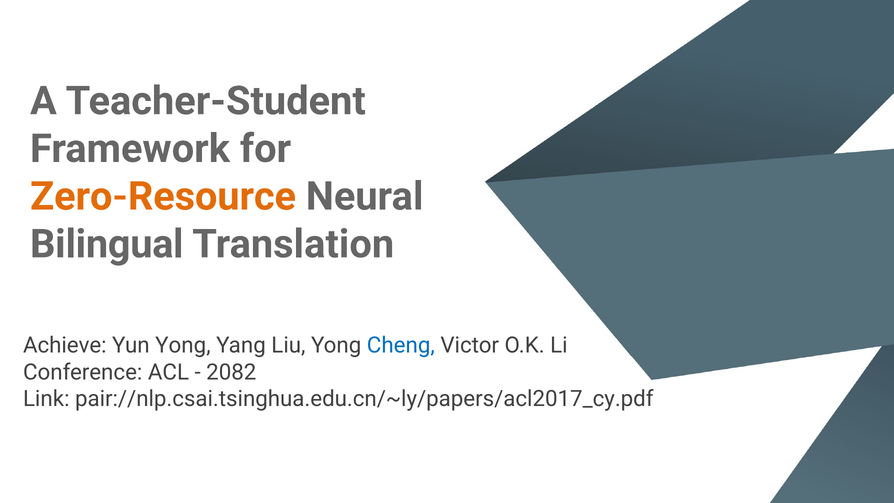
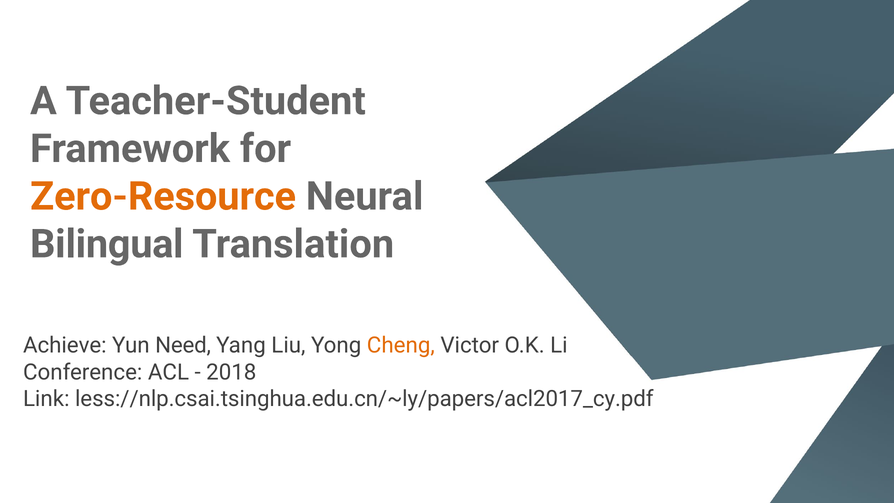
Yun Yong: Yong -> Need (183, 345)
Cheng colour: blue -> orange (401, 345)
2082: 2082 -> 2018 (231, 372)
pair://nlp.csai.tsinghua.edu.cn/~ly/papers/acl2017_cy.pdf: pair://nlp.csai.tsinghua.edu.cn/~ly/papers/acl2017_cy.pdf -> less://nlp.csai.tsinghua.edu.cn/~ly/papers/acl2017_cy.pdf (364, 399)
